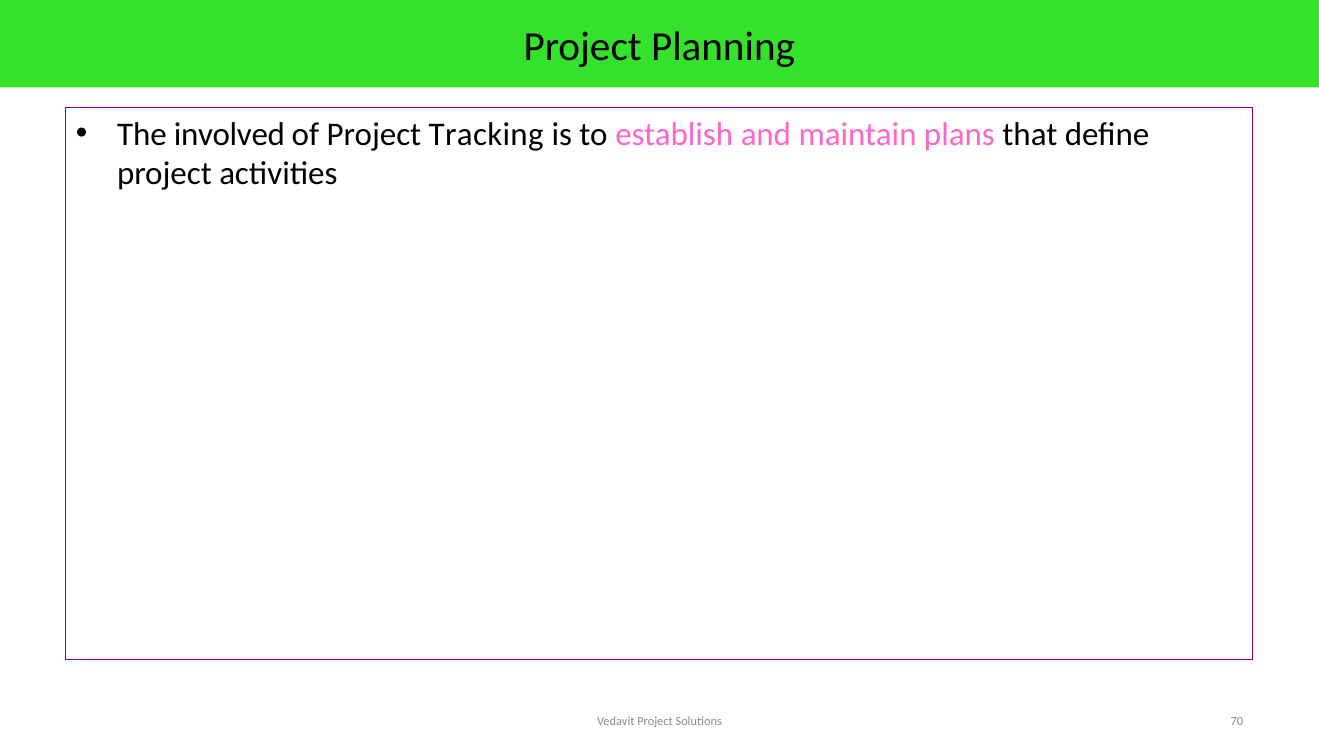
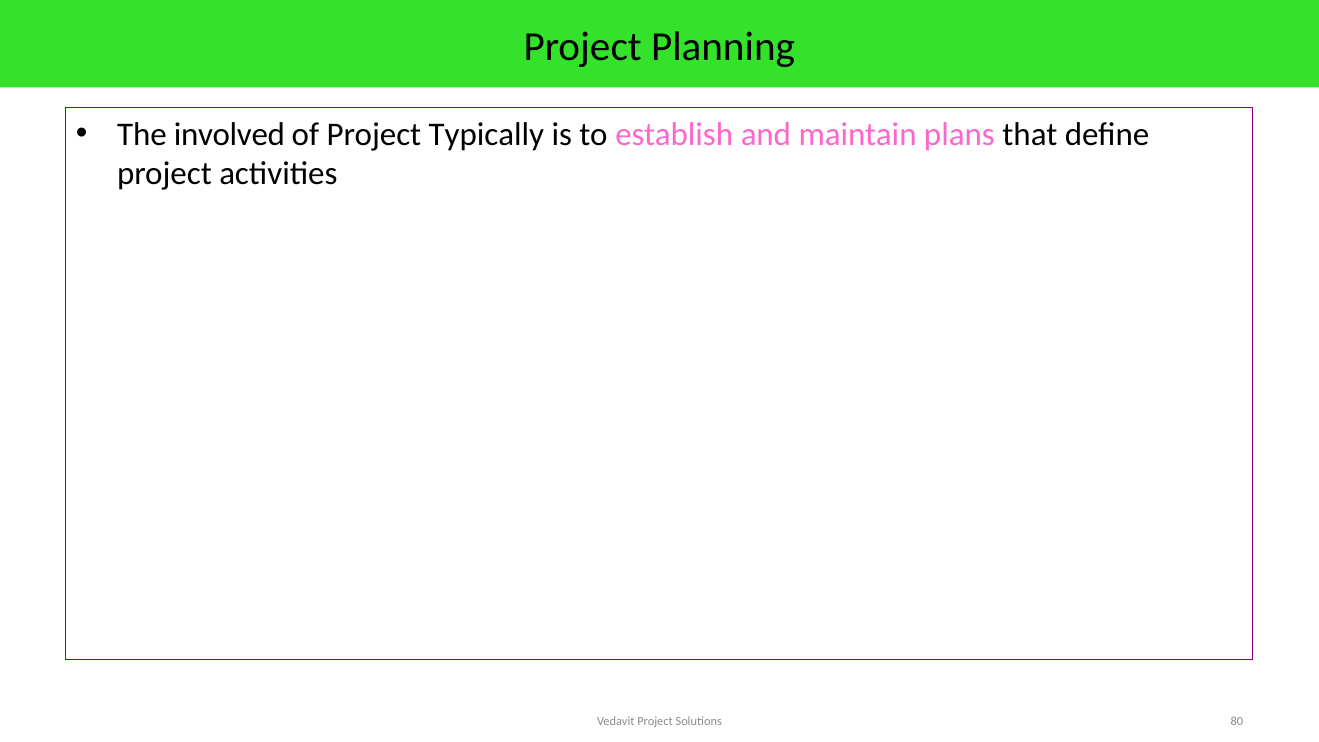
Tracking: Tracking -> Typically (486, 134)
70: 70 -> 80 (1237, 722)
